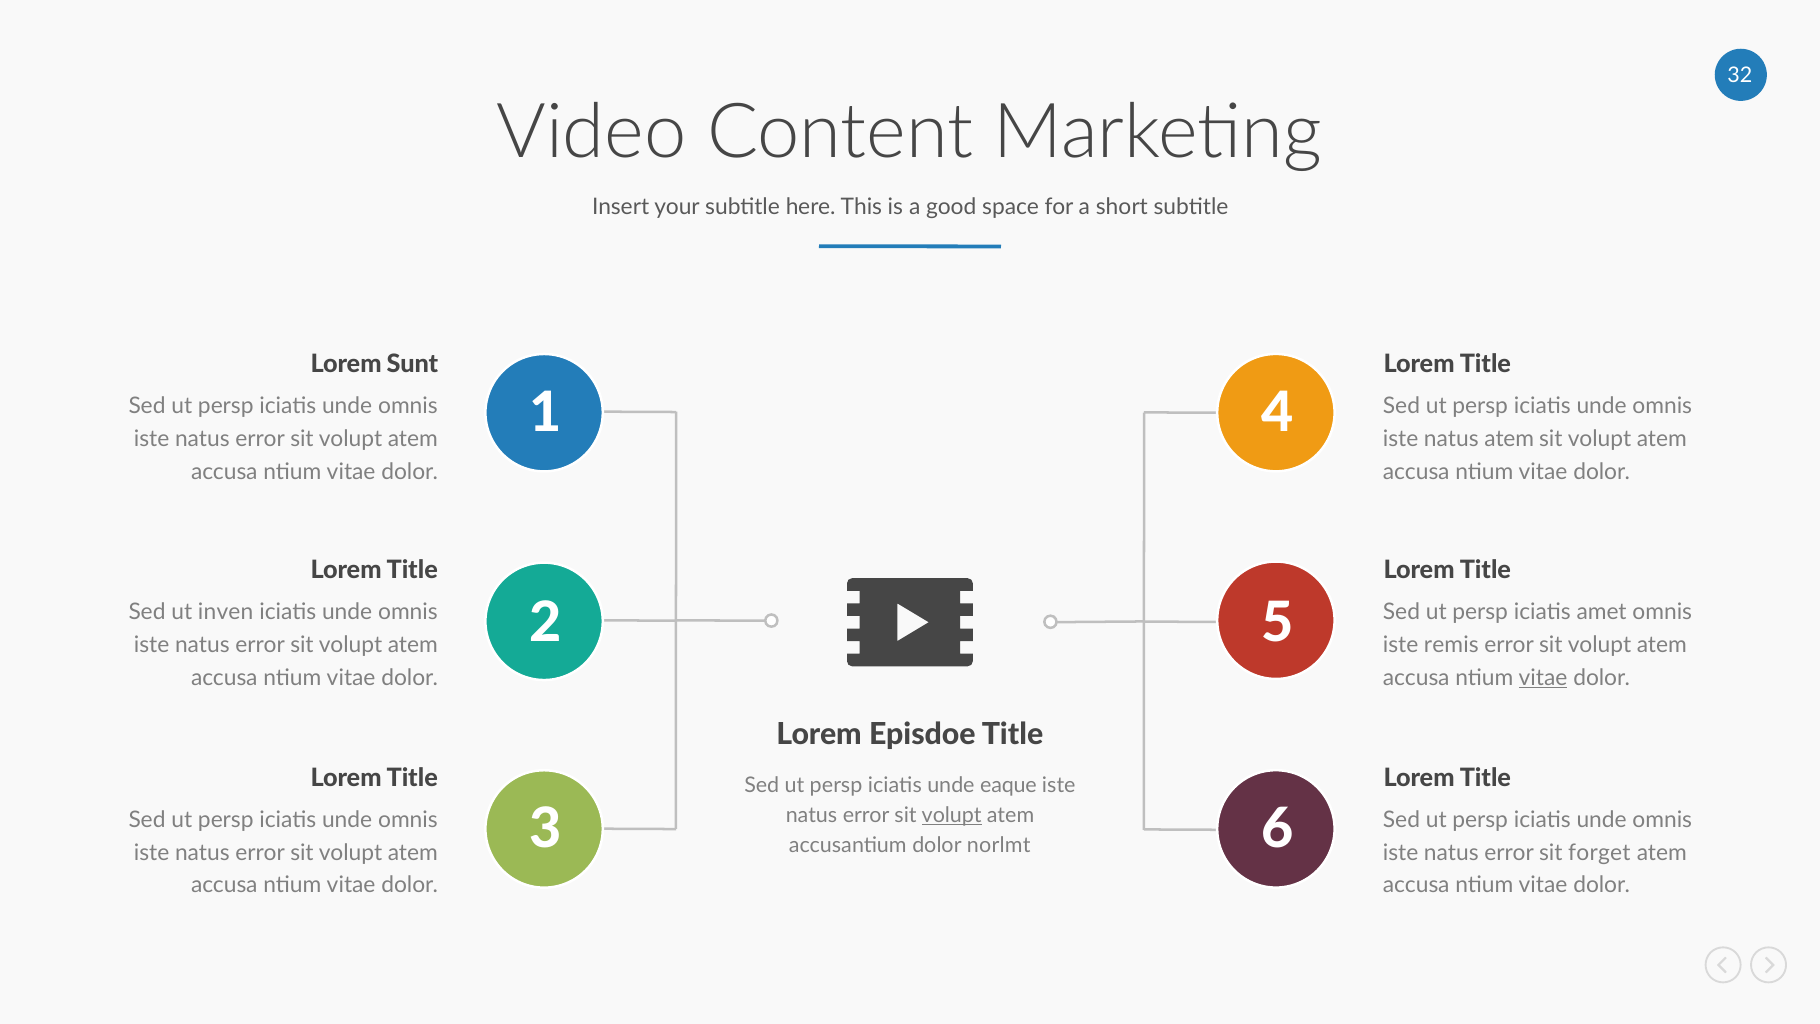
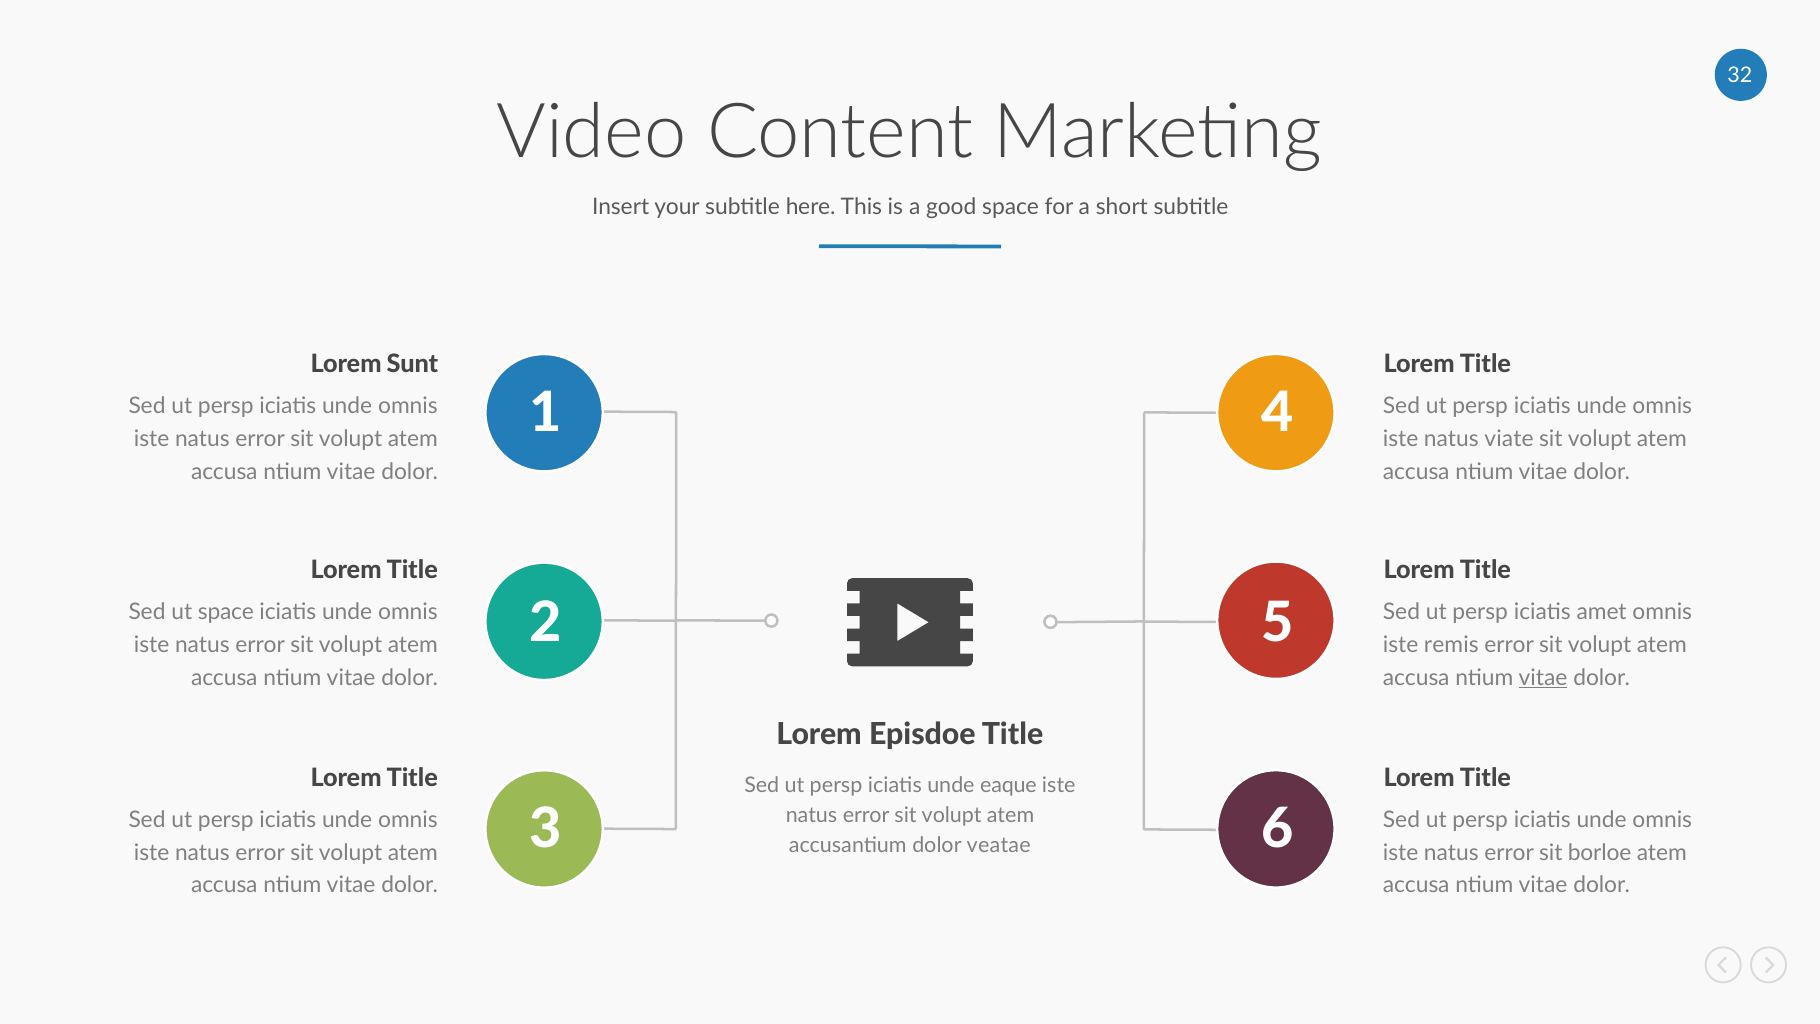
natus atem: atem -> viate (1509, 439)
ut inven: inven -> space (226, 612)
volupt underline: present -> none (952, 815)
norlmt: norlmt -> veatae (999, 846)
forget: forget -> borloe (1600, 852)
